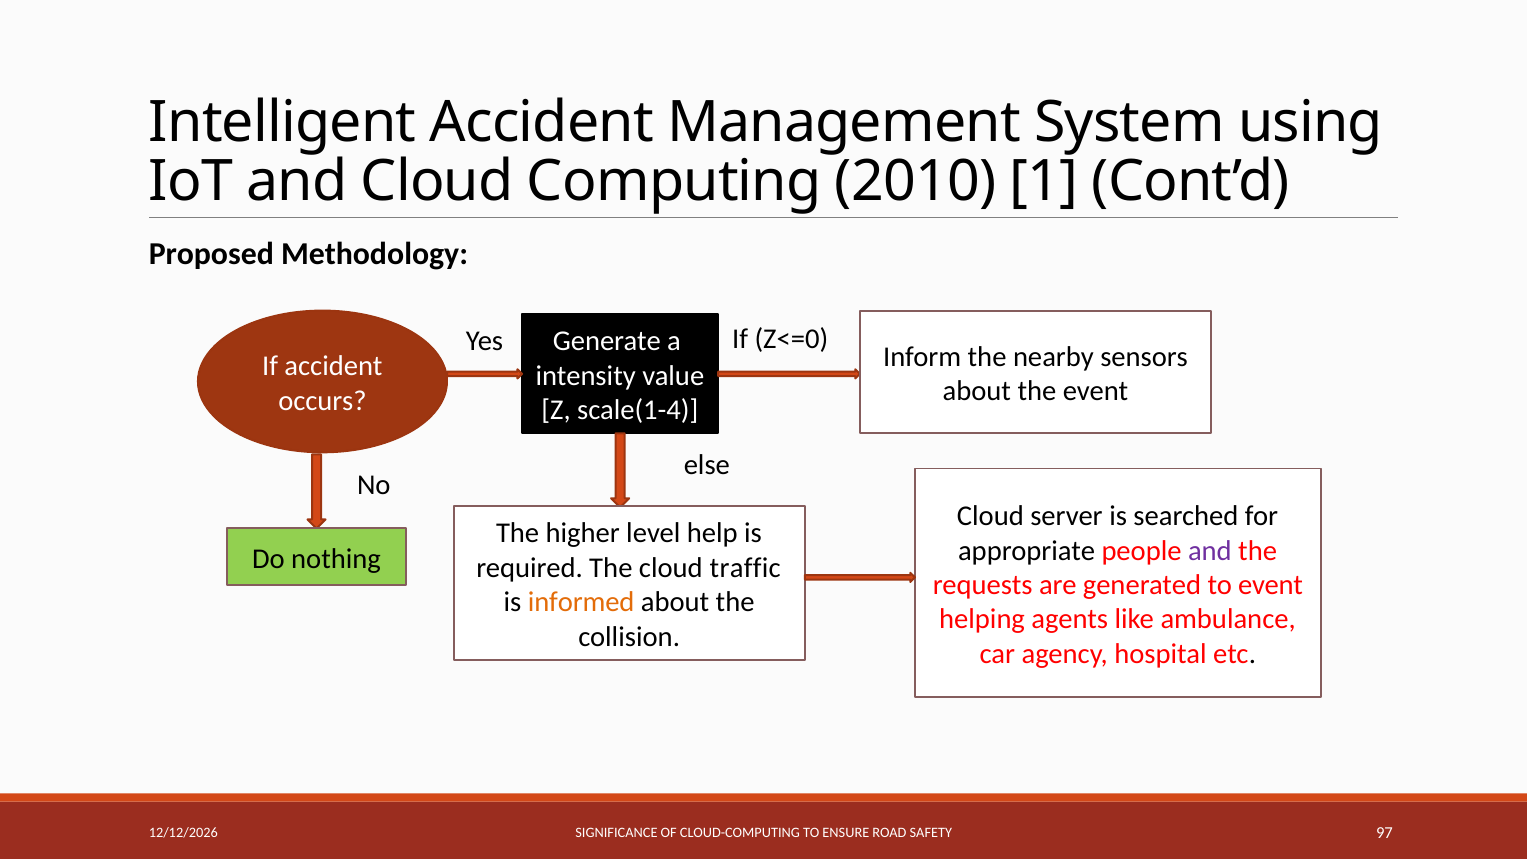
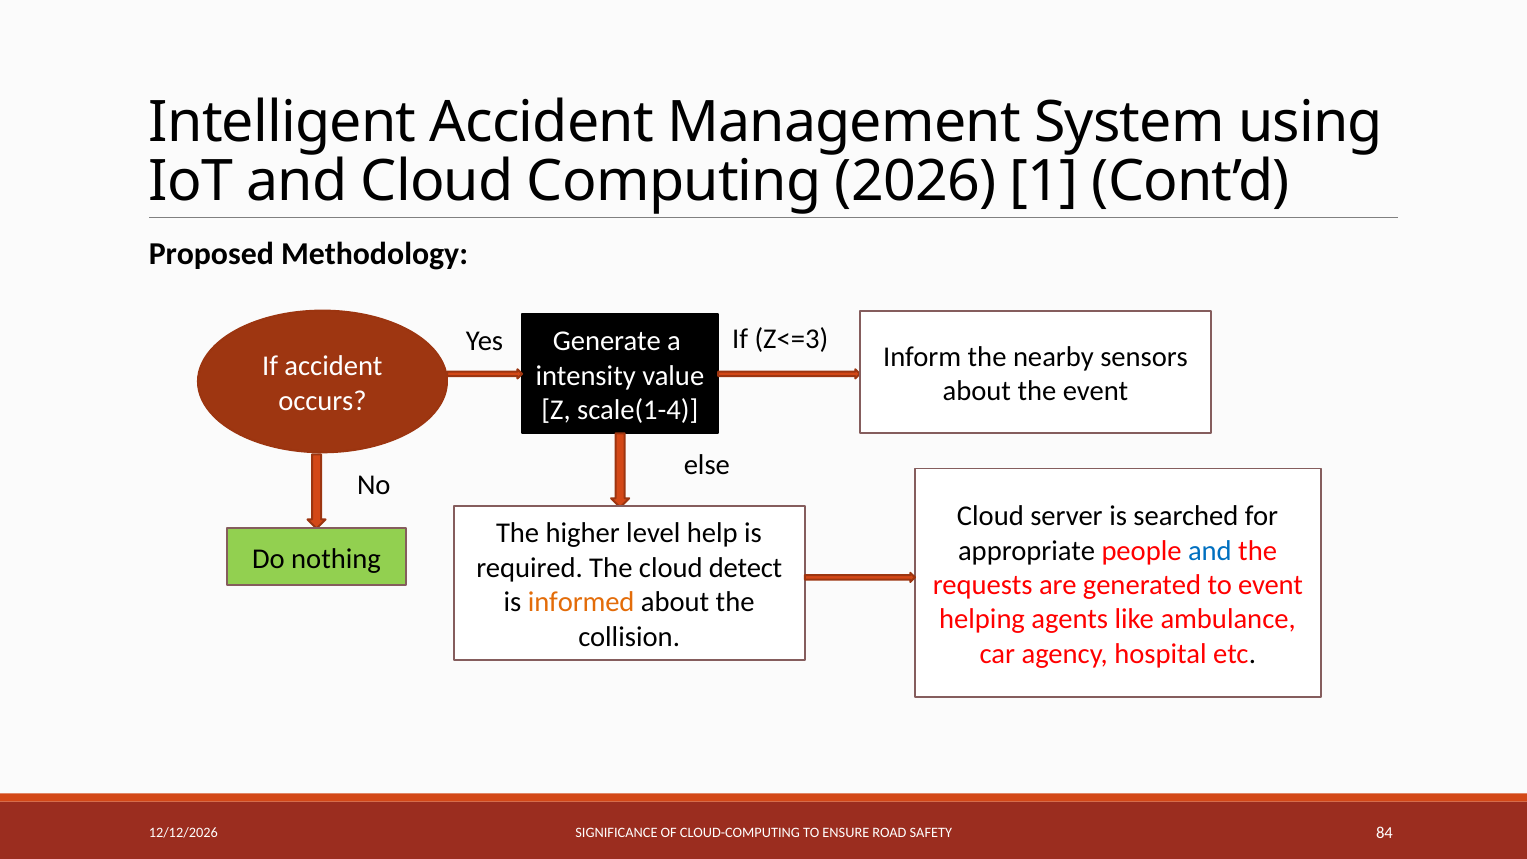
2010: 2010 -> 2026 (916, 181)
Z<=0: Z<=0 -> Z<=3 (791, 339)
and colour: purple -> blue (1210, 551)
traffic: traffic -> detect (746, 568)
97: 97 -> 84 (1384, 833)
